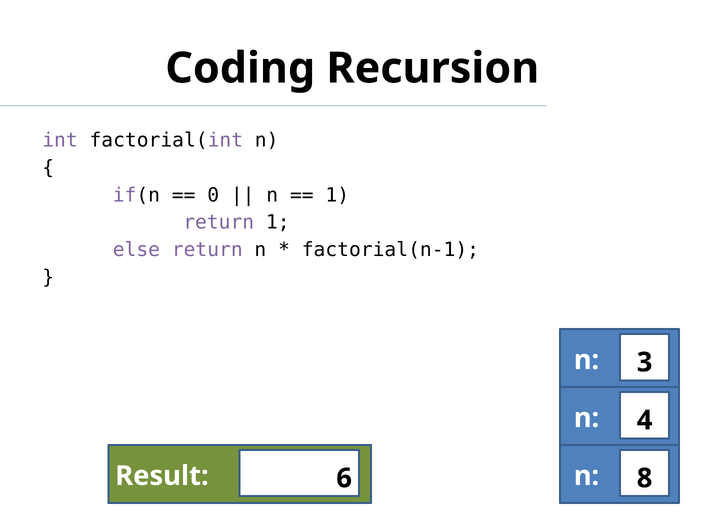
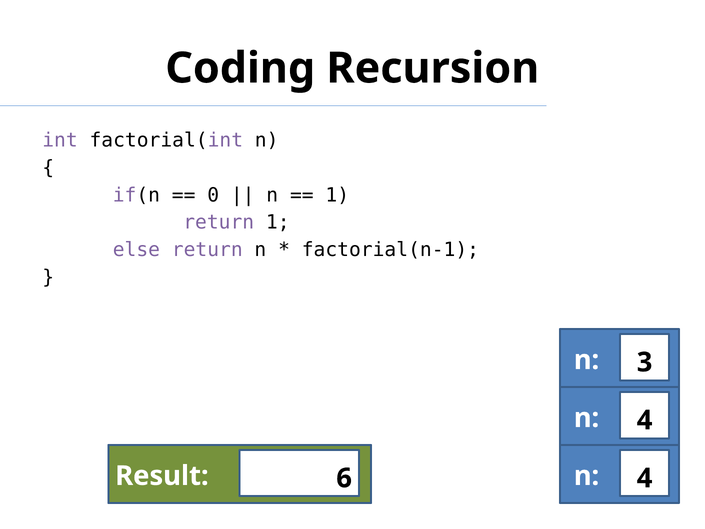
8: 8 -> 4 (645, 478)
